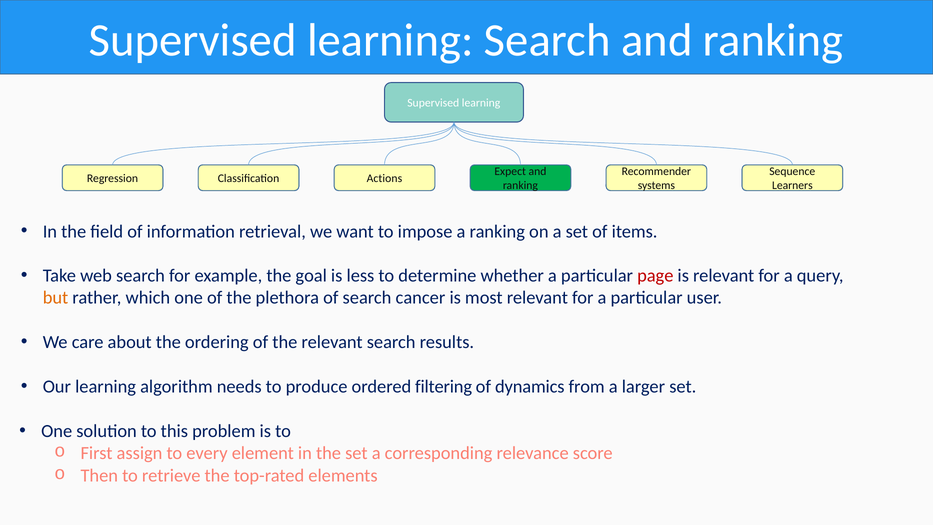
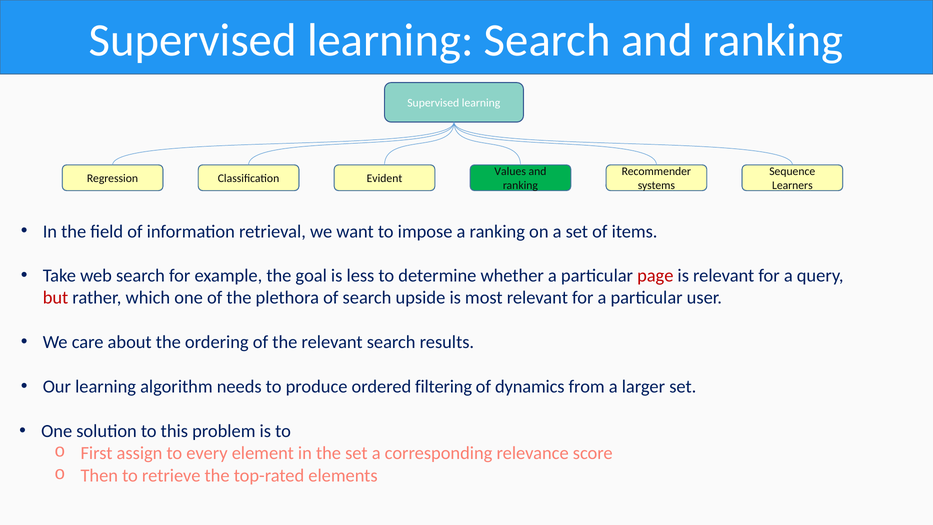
Expect: Expect -> Values (510, 171)
Actions: Actions -> Evident (384, 178)
but colour: orange -> red (56, 298)
cancer: cancer -> upside (420, 298)
